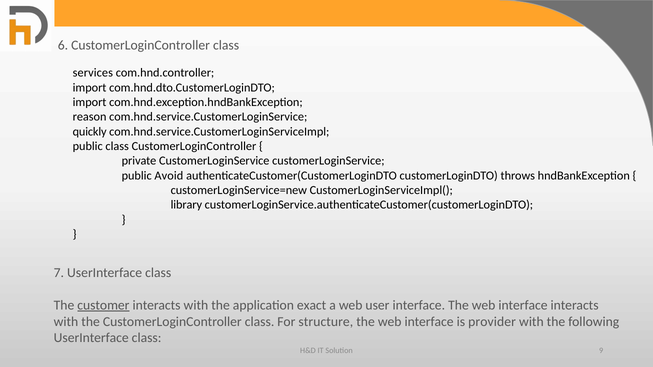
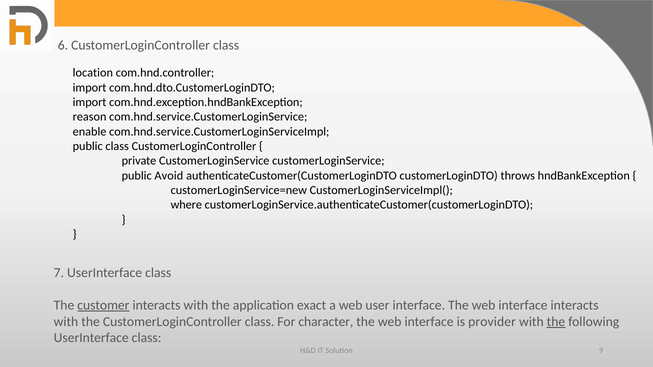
services: services -> location (93, 73)
quickly: quickly -> enable (90, 132)
library: library -> where (186, 205)
structure: structure -> character (326, 322)
the underline: none -> present (556, 322)
